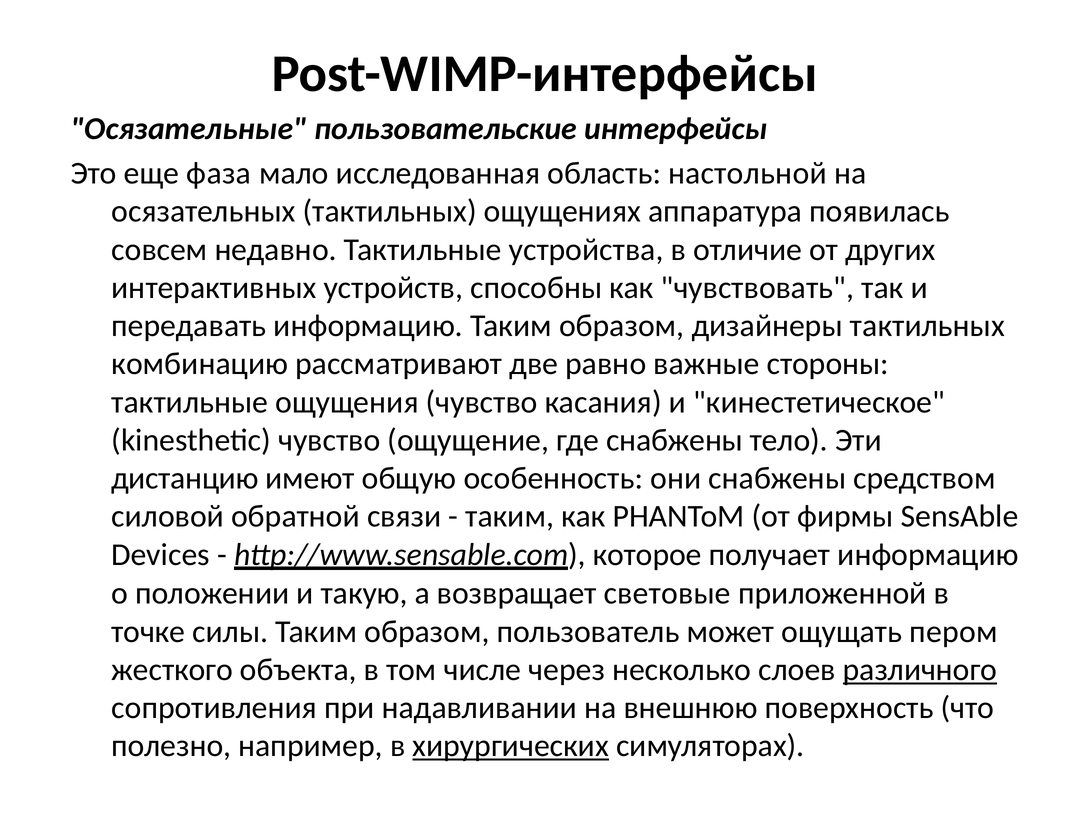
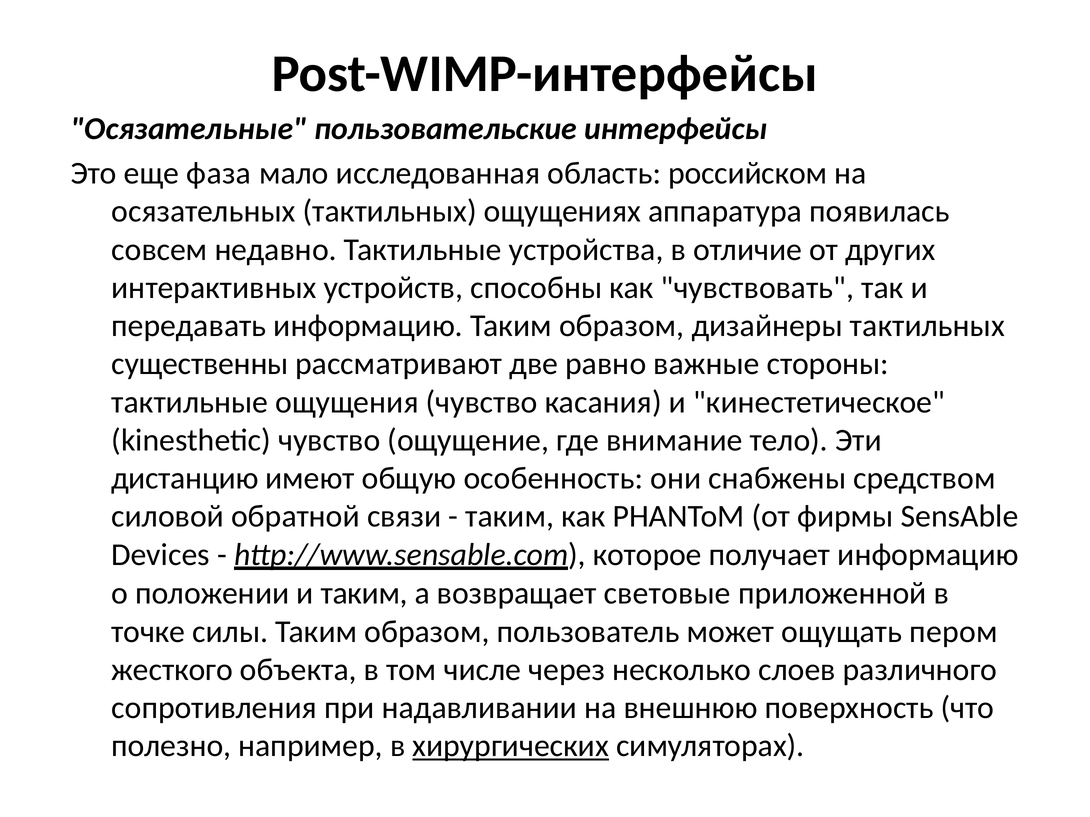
настольной: настольной -> российском (748, 173)
комбинацию: комбинацию -> существенны (200, 364)
где снабжены: снабжены -> внимание (674, 440)
и такую: такую -> таким (364, 594)
различного underline: present -> none (920, 670)
